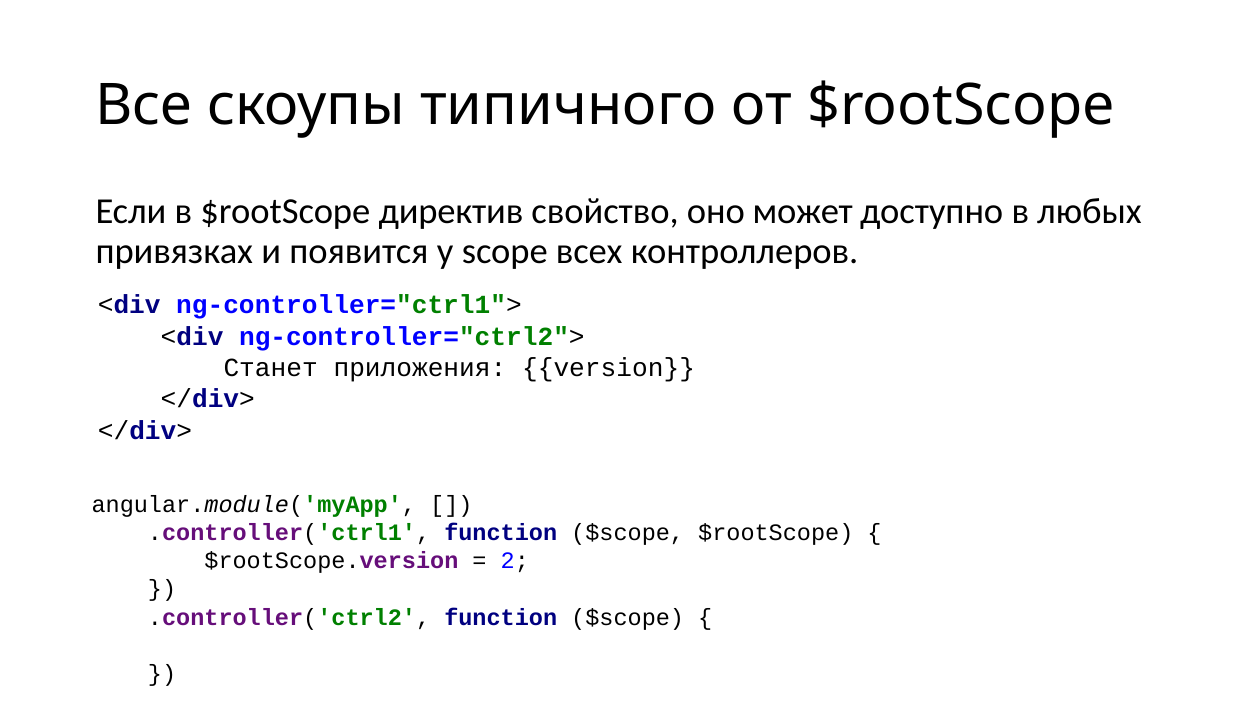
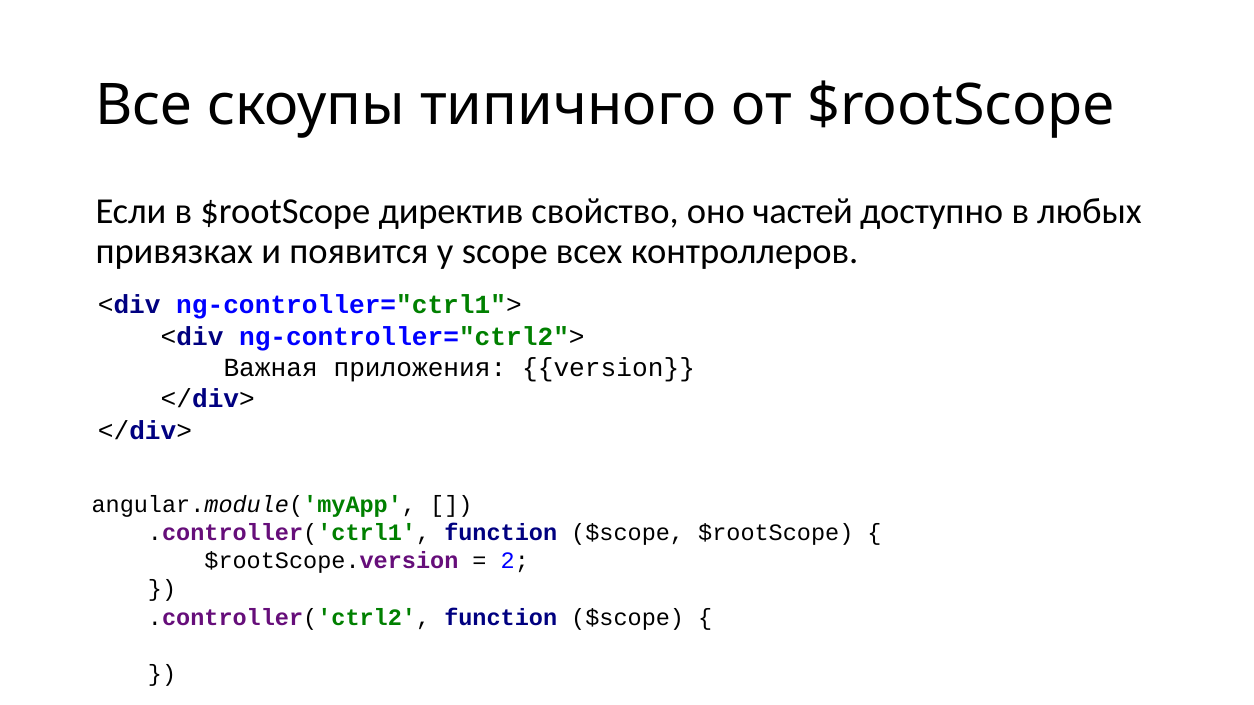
может: может -> частей (803, 212)
Станет: Станет -> Важная (271, 368)
